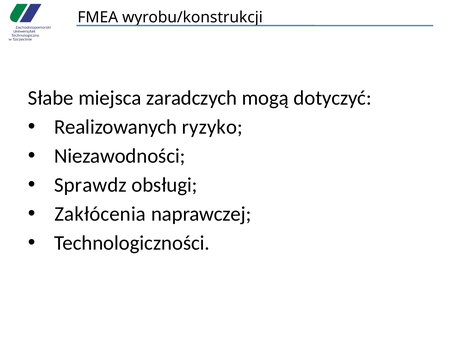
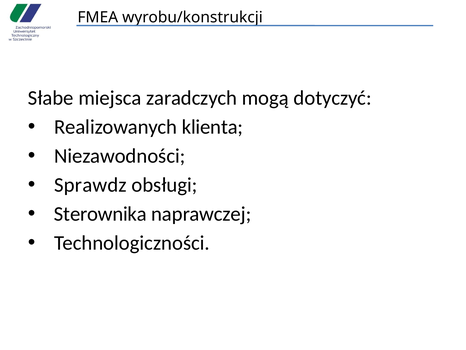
ryzyko: ryzyko -> klienta (212, 127)
Zakłócenia: Zakłócenia -> Sterownika (100, 214)
